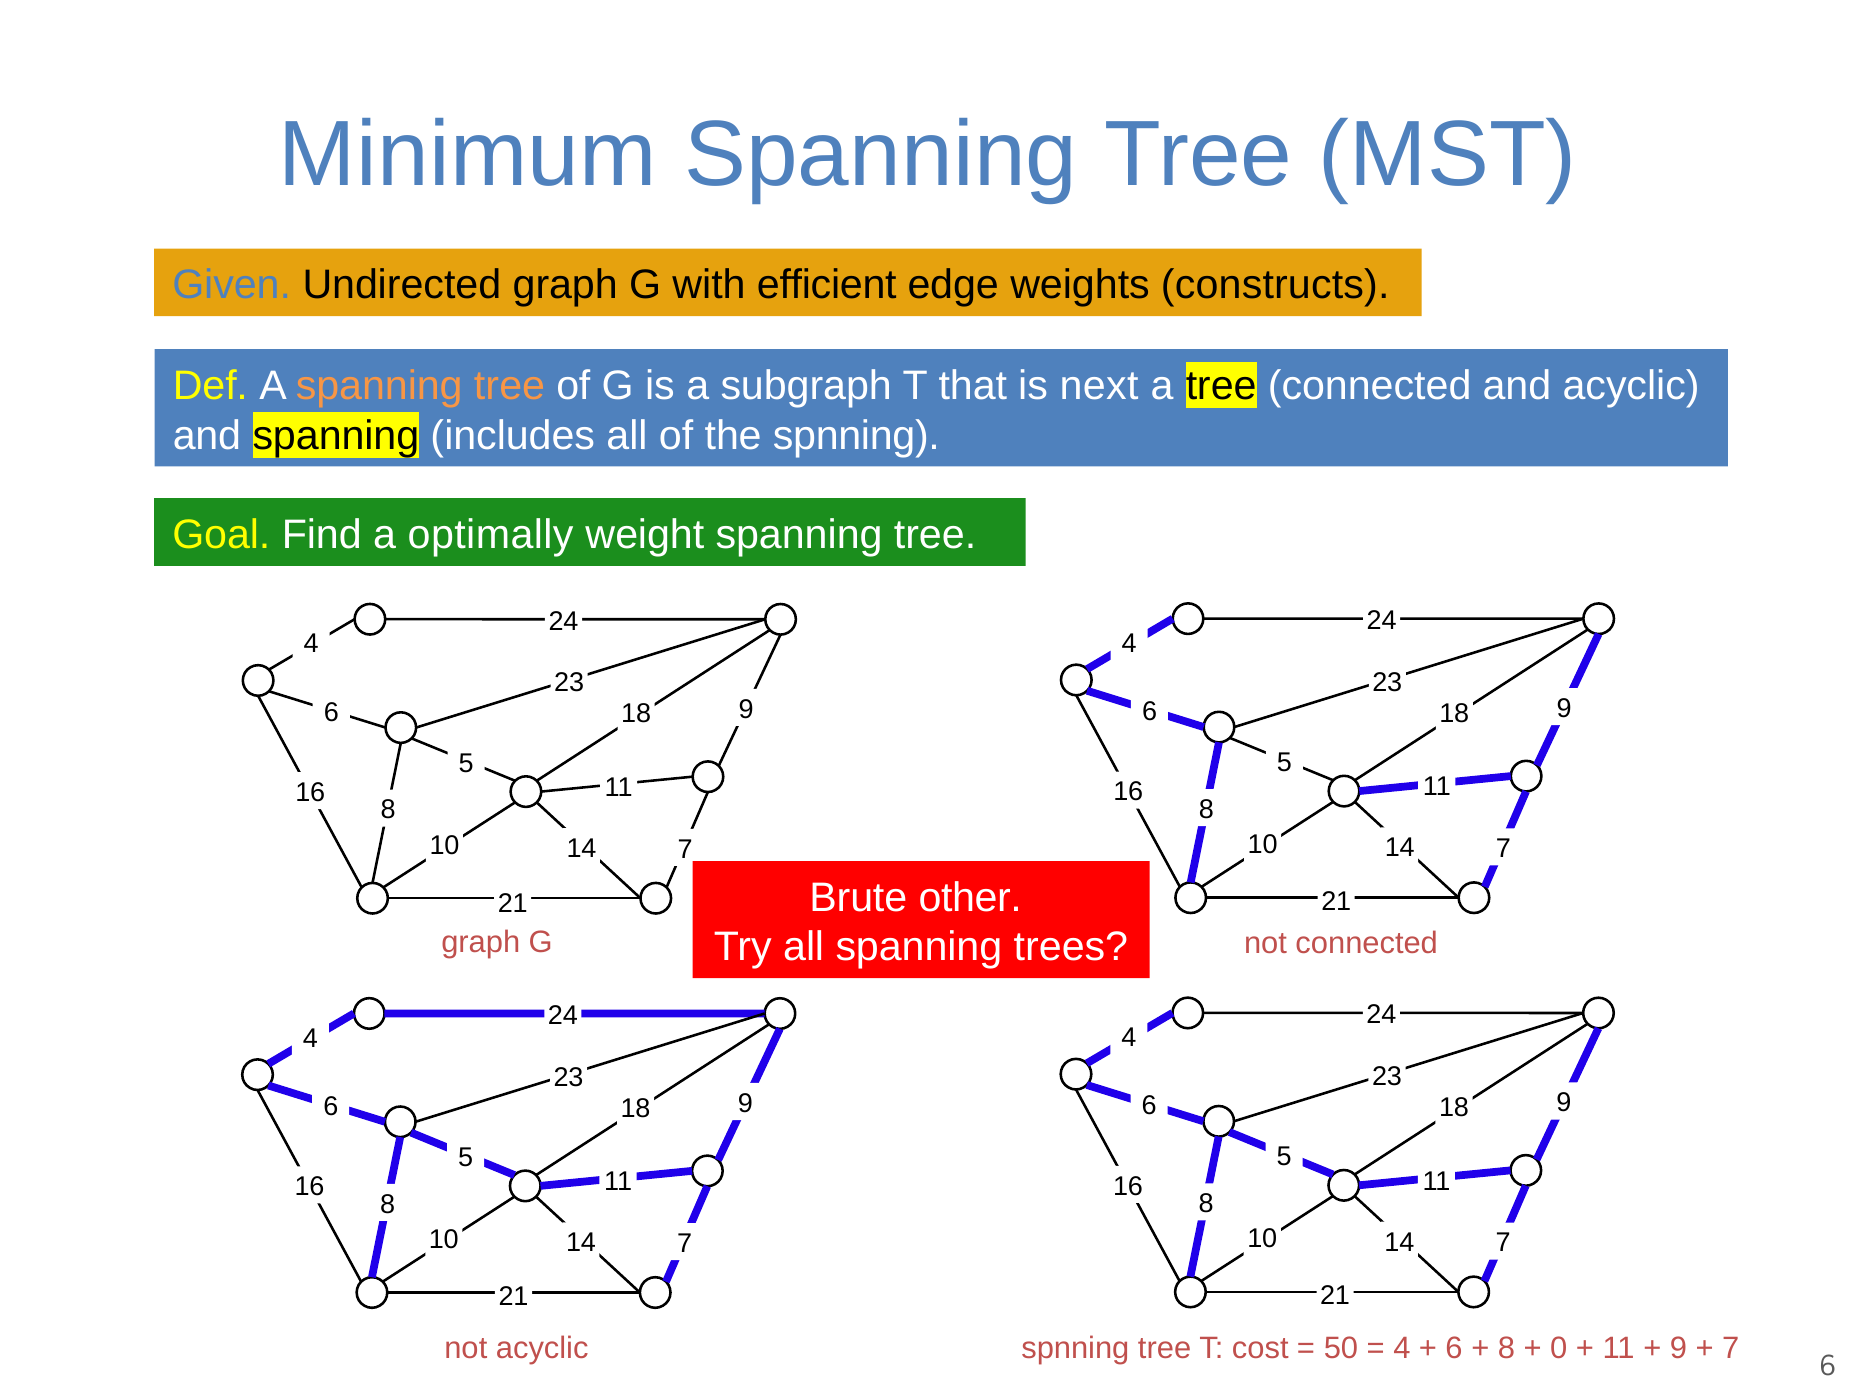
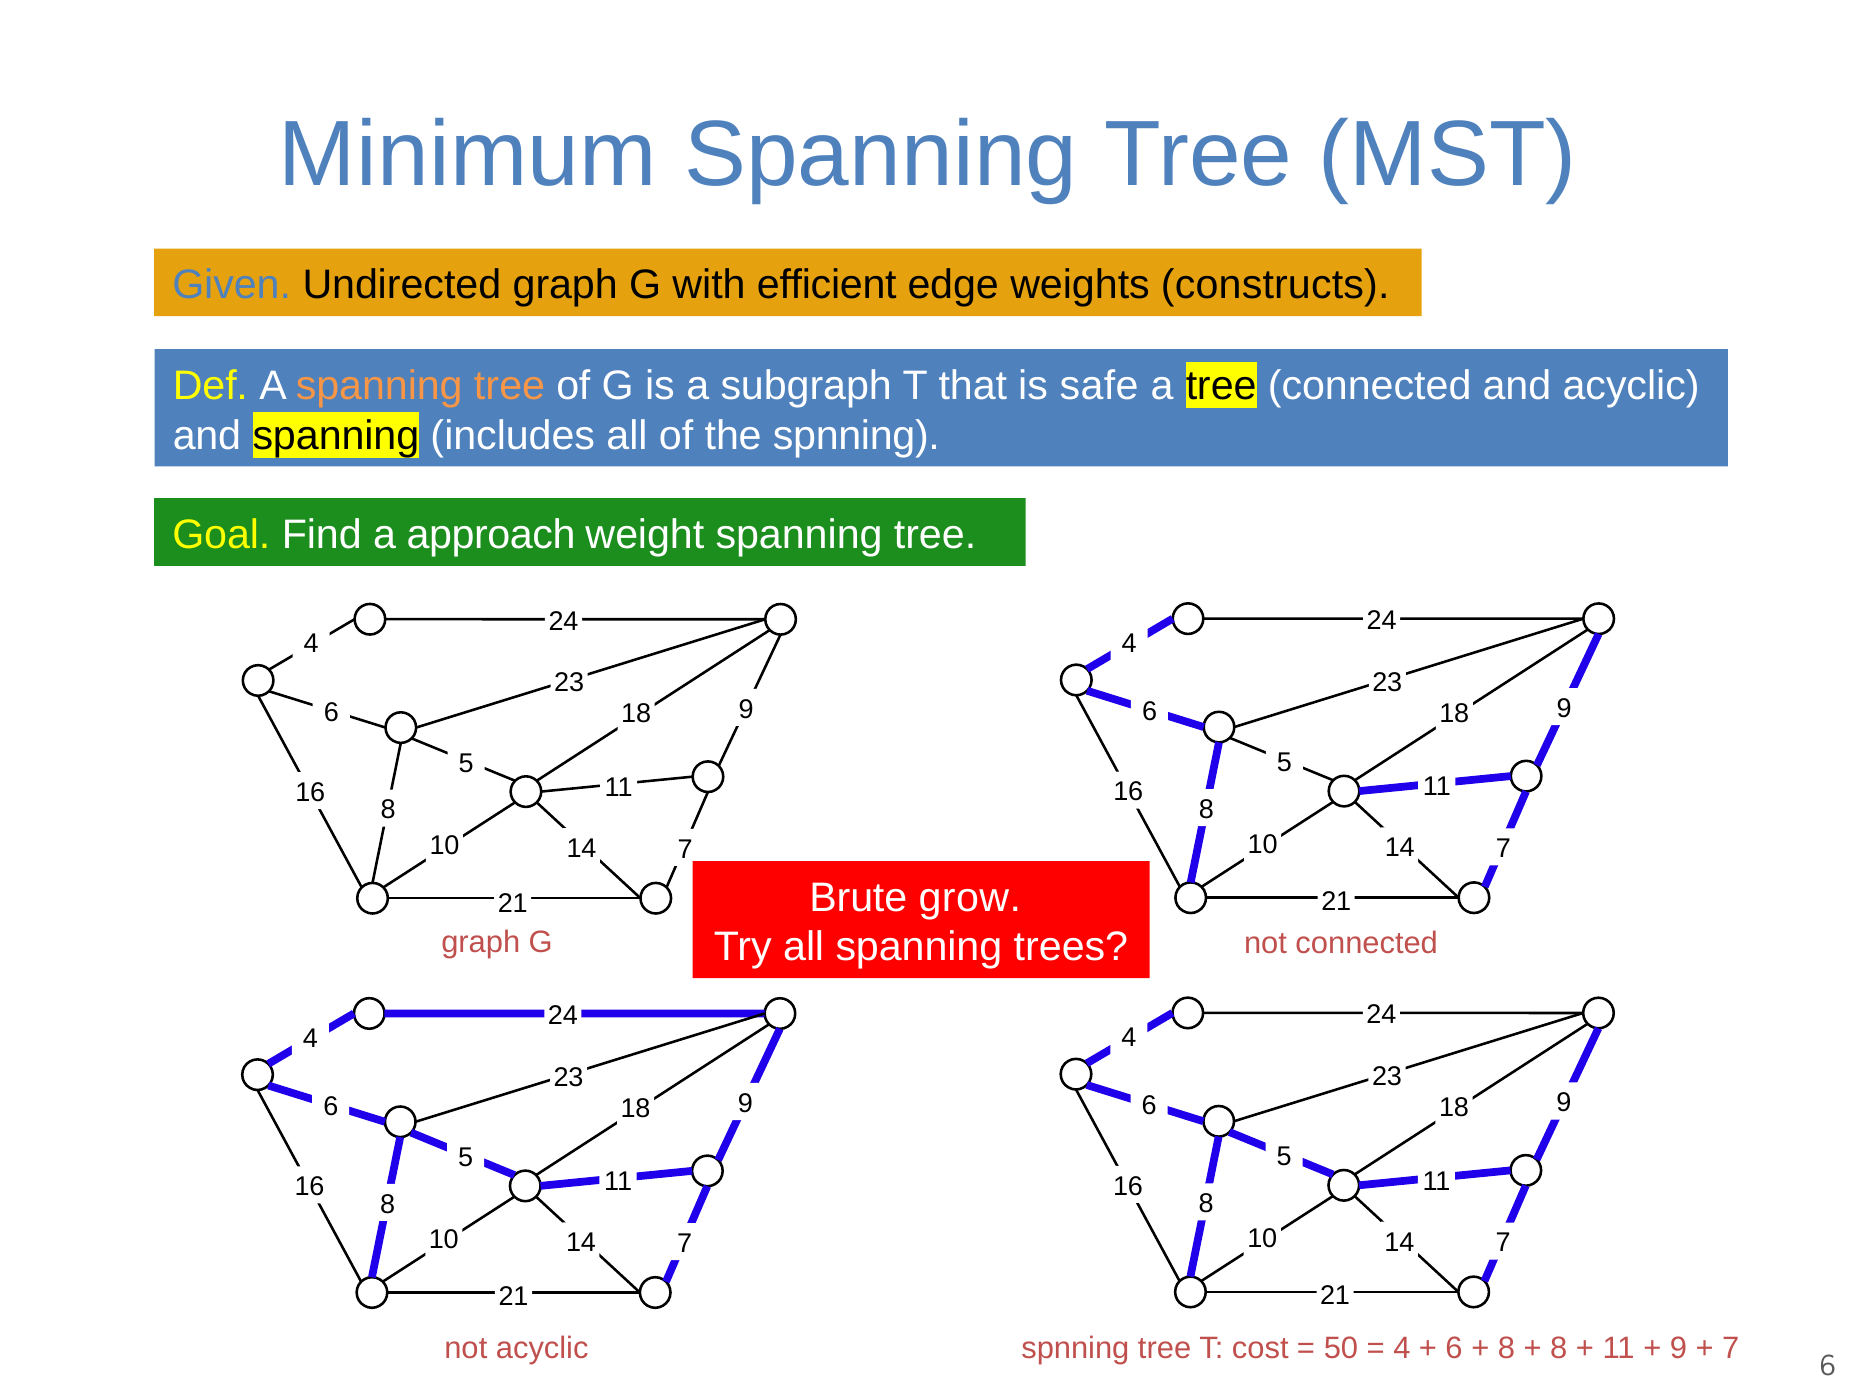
next: next -> safe (1099, 386)
optimally: optimally -> approach (491, 535)
other: other -> grow (970, 898)
0: 0 -> 8 (1559, 1349)
